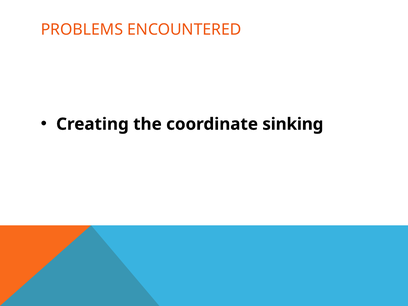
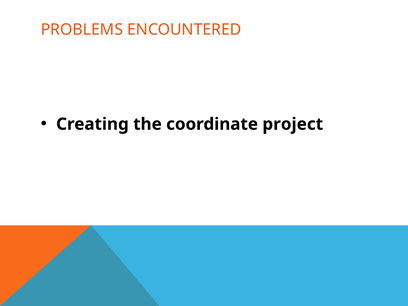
sinking: sinking -> project (293, 124)
